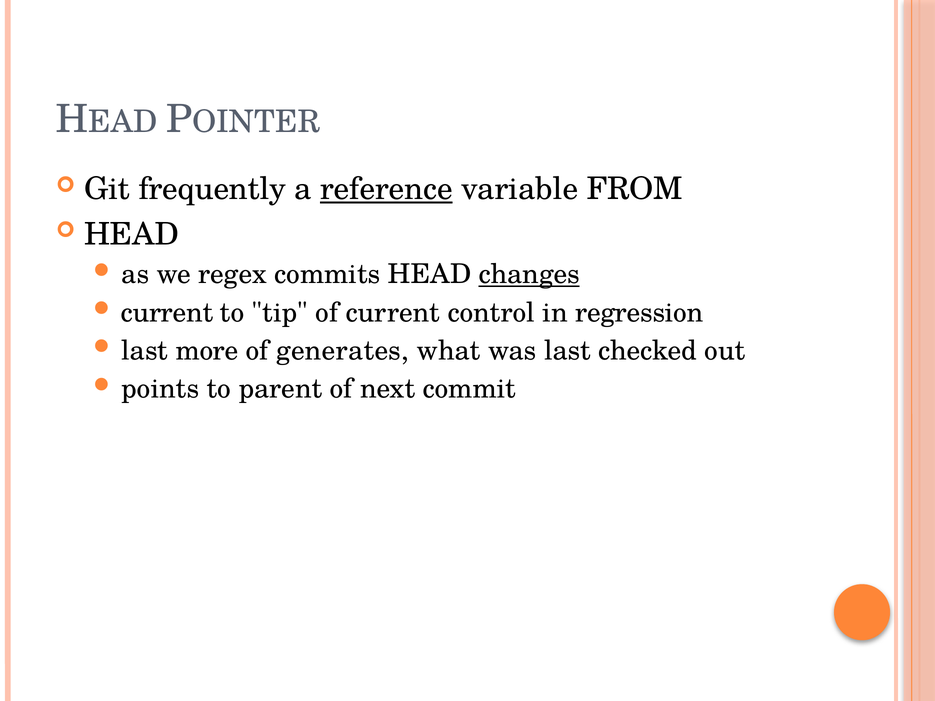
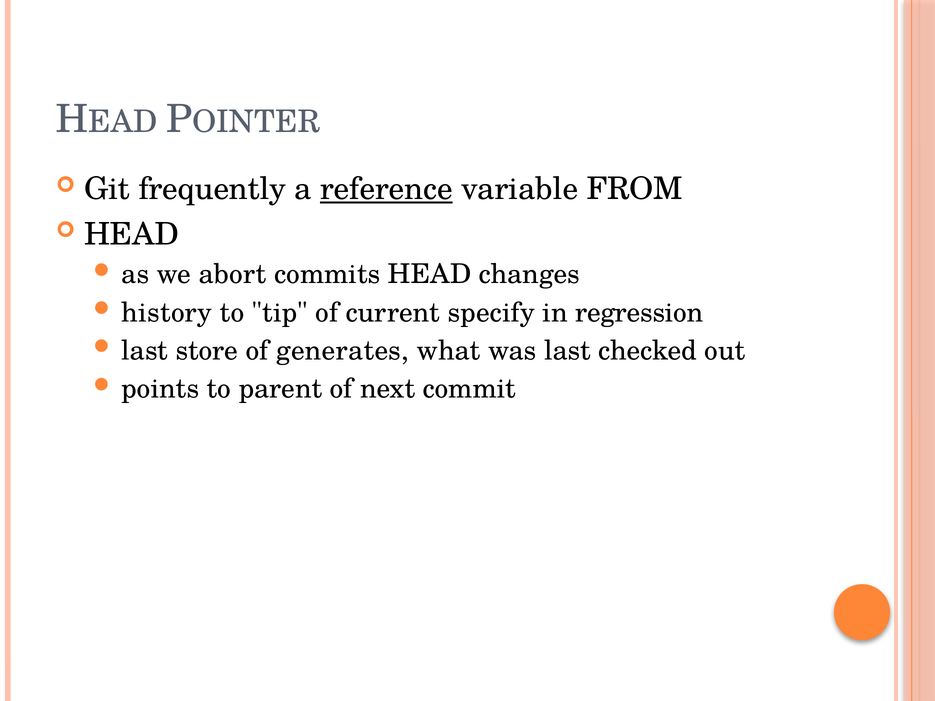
regex: regex -> abort (232, 275)
changes underline: present -> none (529, 275)
current: current -> history (167, 313)
control: control -> specify (491, 313)
more: more -> store (207, 351)
